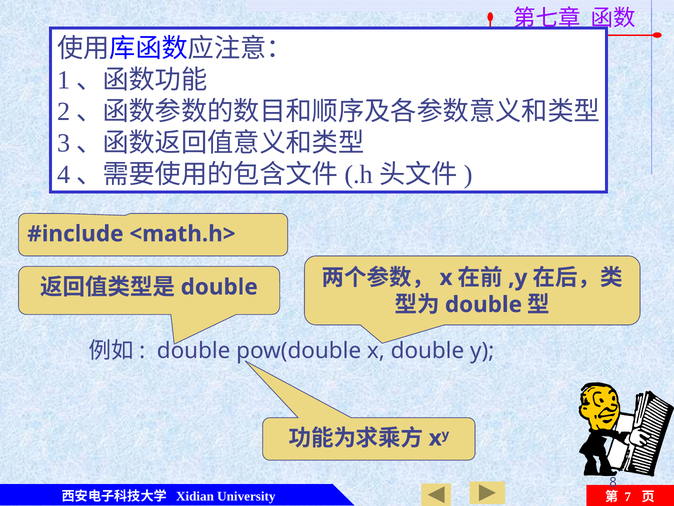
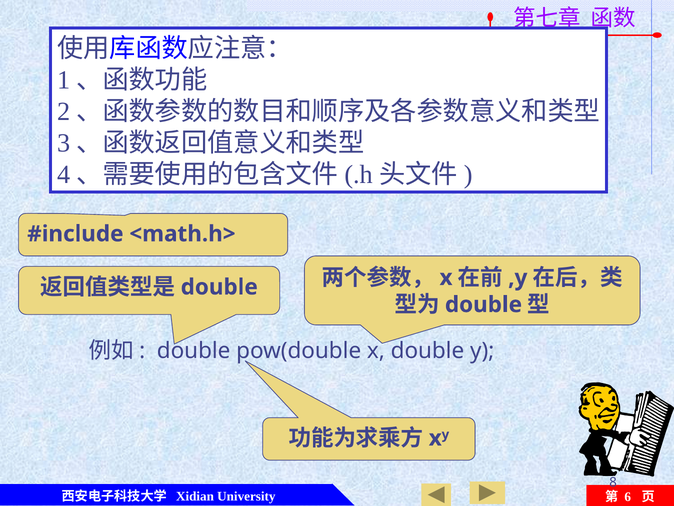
7: 7 -> 6 (628, 497)
